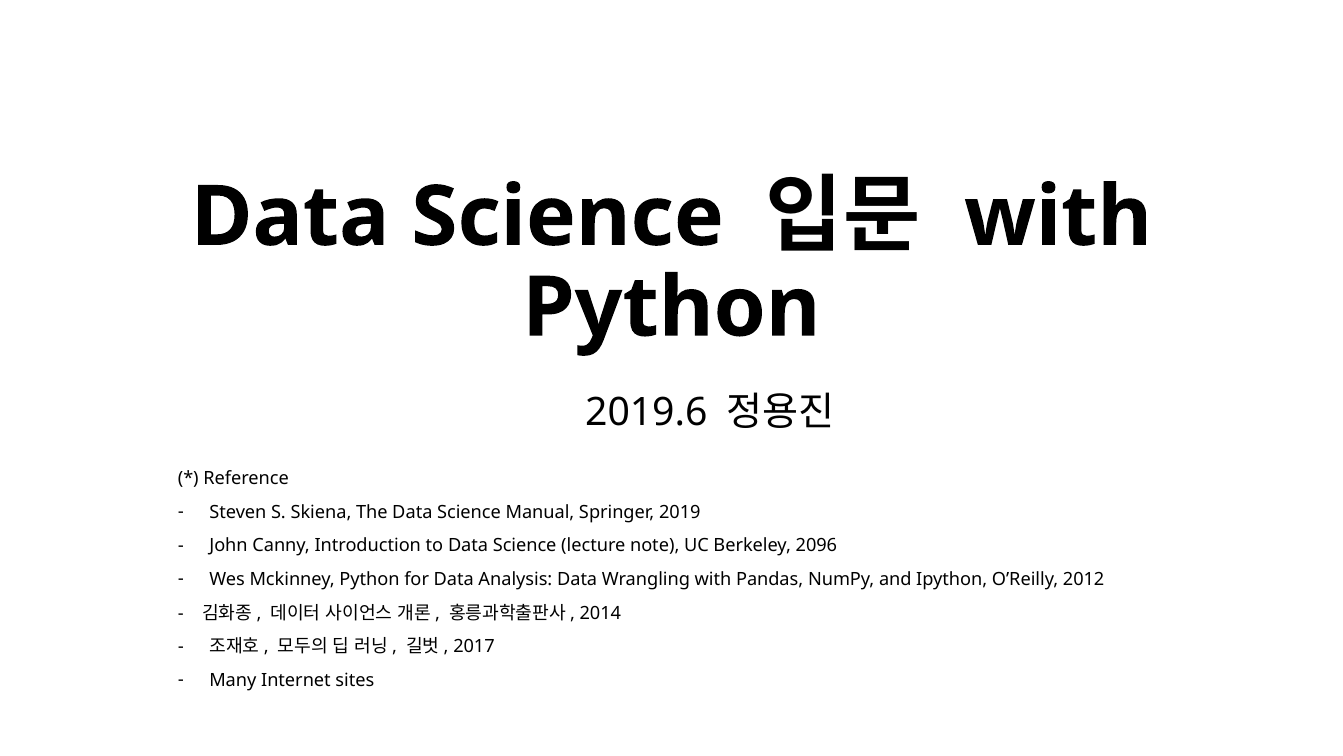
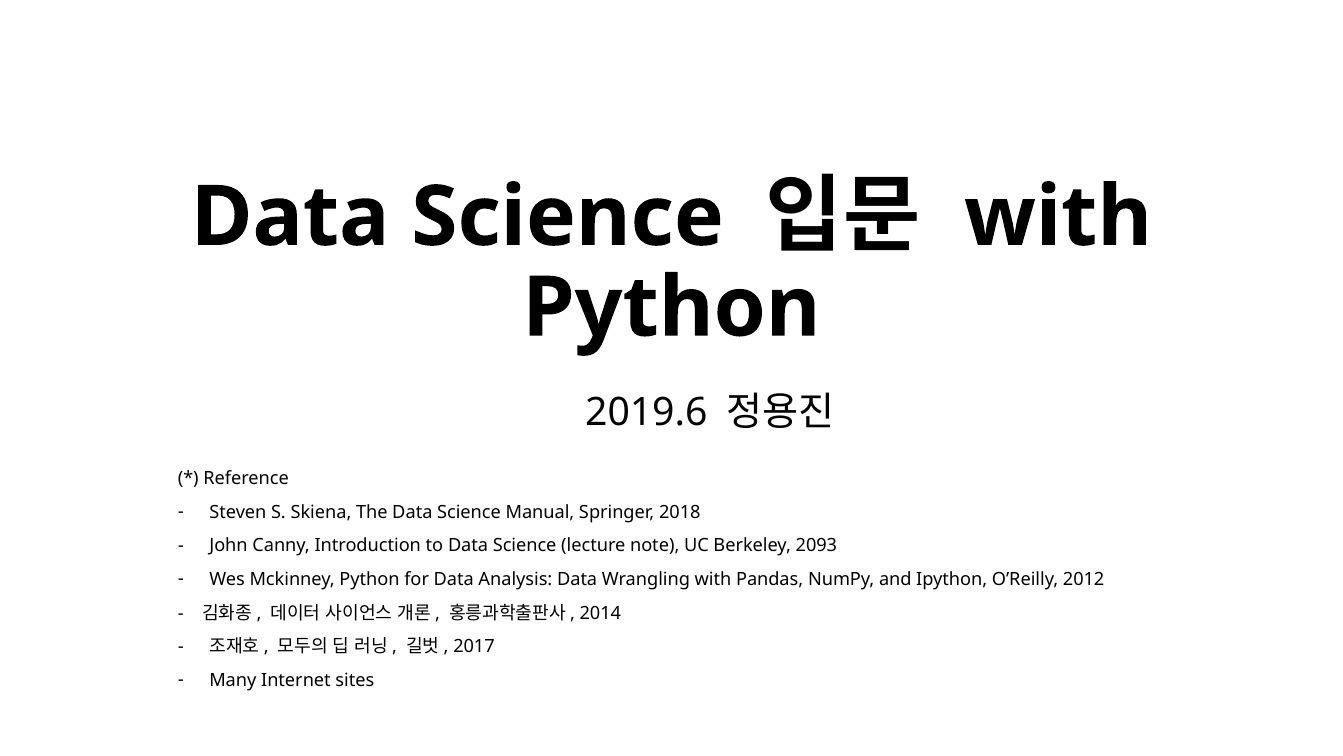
2019: 2019 -> 2018 (680, 512)
2096: 2096 -> 2093 (816, 545)
